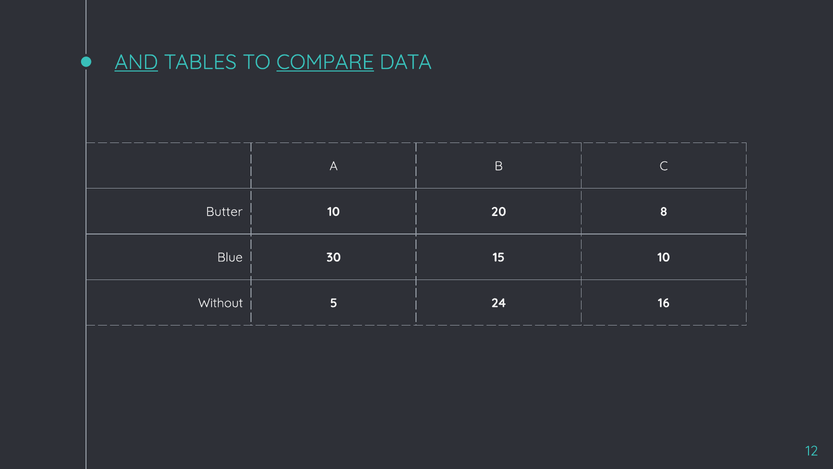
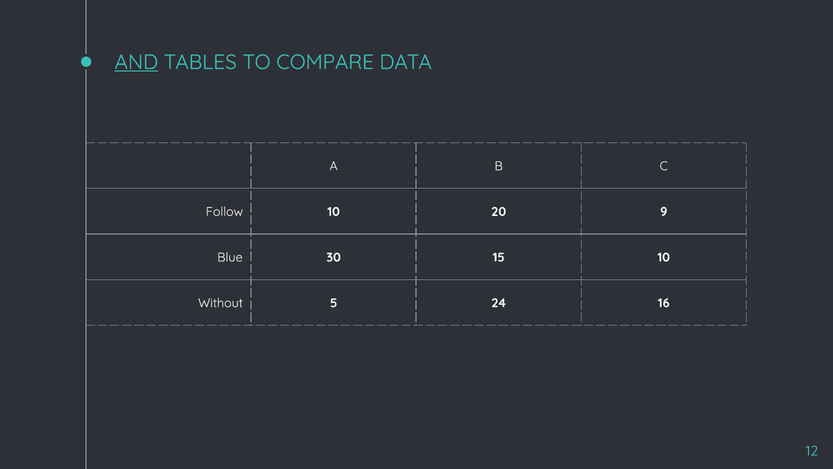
COMPARE underline: present -> none (325, 62)
Butter: Butter -> Follow (224, 212)
8: 8 -> 9 (664, 212)
